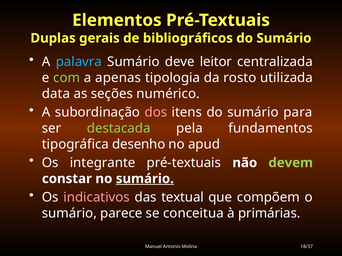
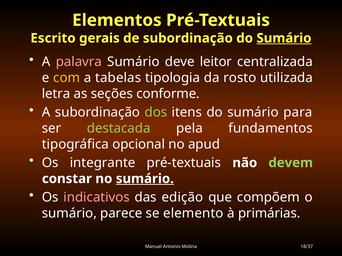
Duplas: Duplas -> Escrito (53, 38)
de bibliográficos: bibliográficos -> subordinação (188, 38)
Sumário underline: none -> present (284, 38)
palavra colour: light blue -> pink (79, 62)
com colour: light green -> yellow (67, 78)
apenas: apenas -> tabelas (118, 78)
data: data -> letra (56, 94)
numérico: numérico -> conforme (168, 94)
dos colour: pink -> light green (156, 112)
desenho: desenho -> opcional (139, 144)
textual: textual -> edição (182, 198)
conceitua: conceitua -> elemento (193, 214)
